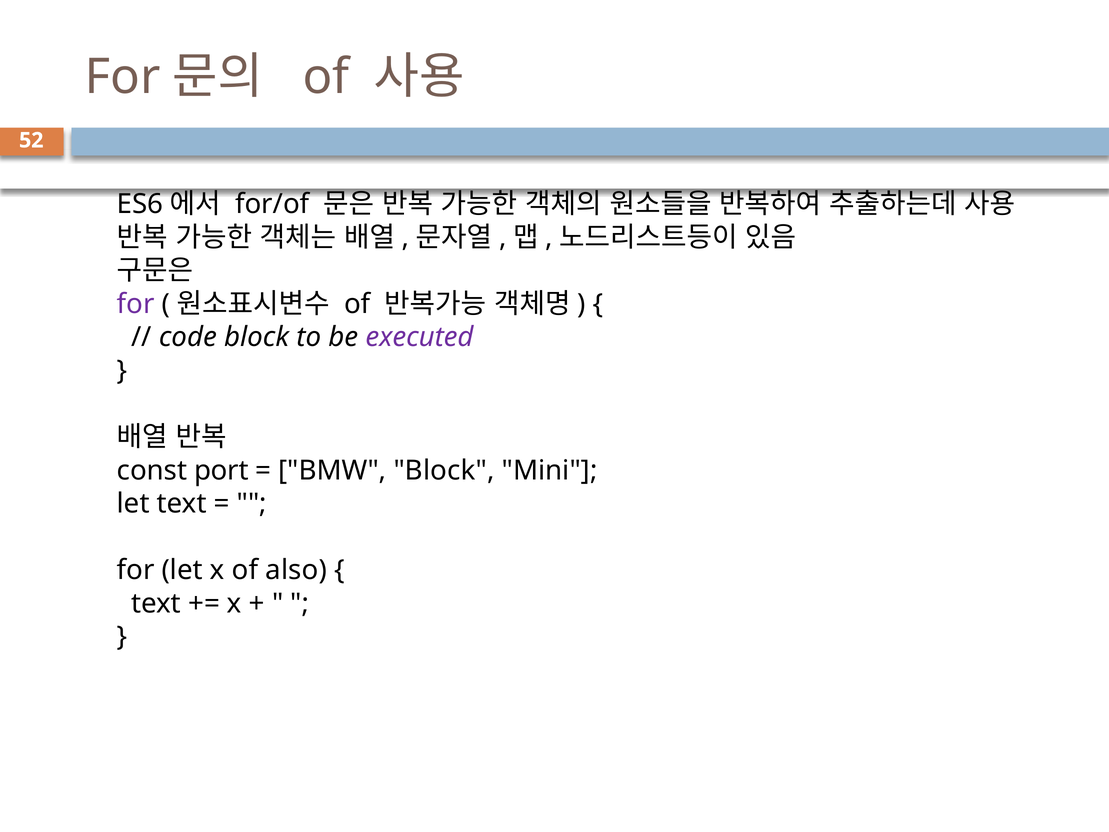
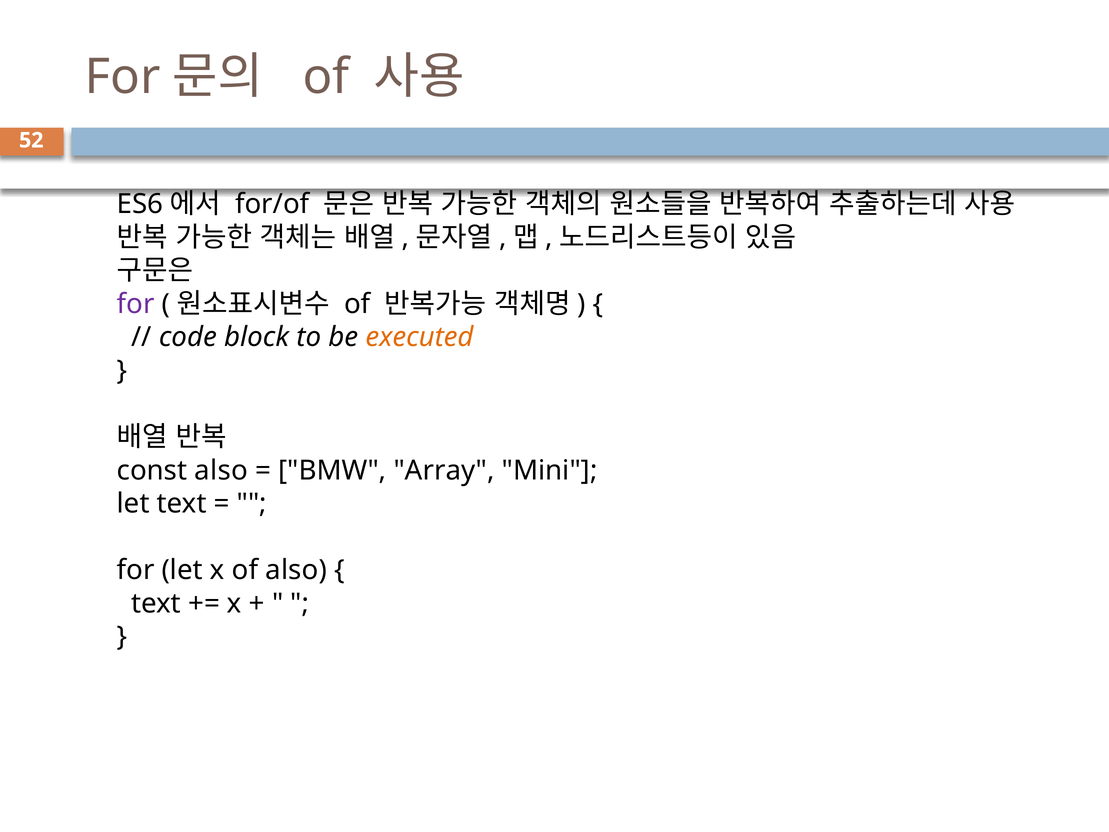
executed colour: purple -> orange (419, 337)
const port: port -> also (221, 470)
BMW Block: Block -> Array (444, 470)
